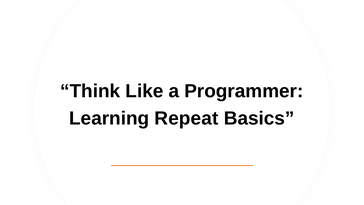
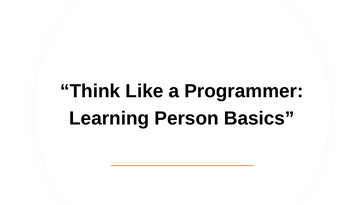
Repeat: Repeat -> Person (187, 118)
